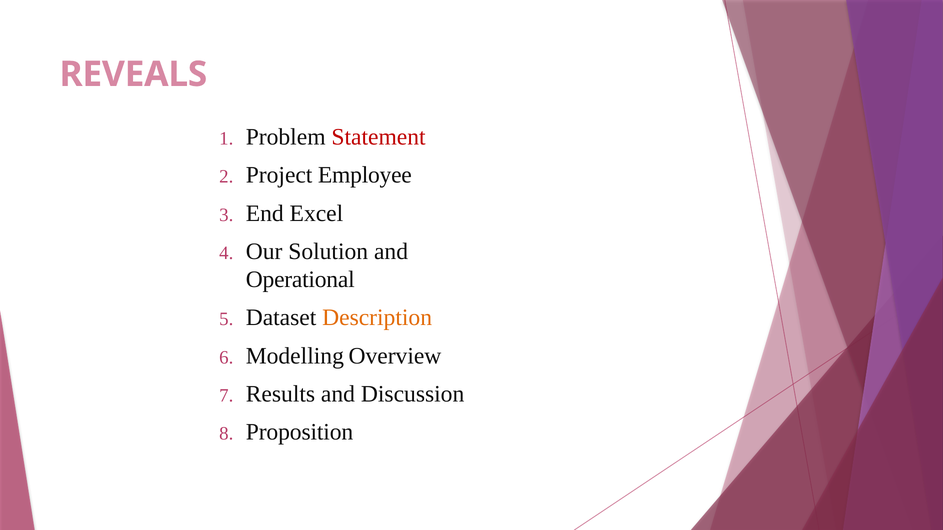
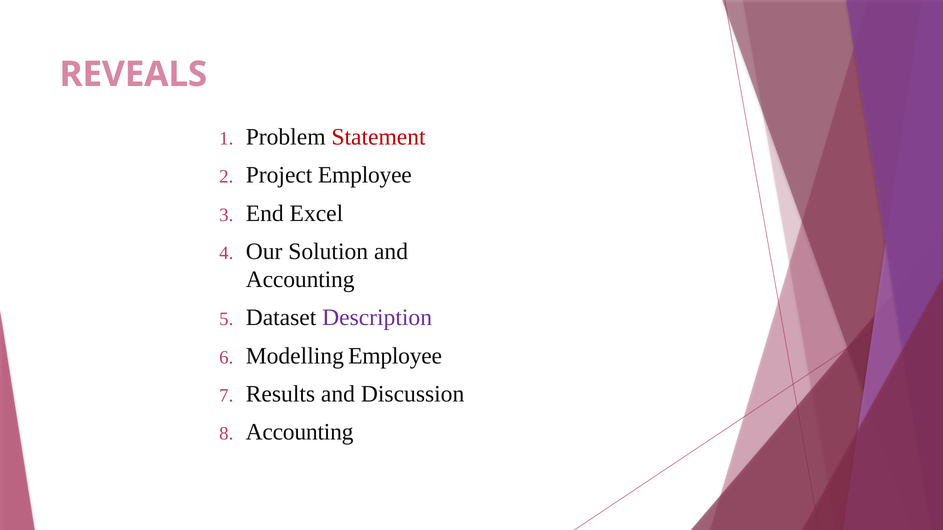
Operational: Operational -> Accounting (300, 280)
Description colour: orange -> purple (377, 318)
Modelling Overview: Overview -> Employee (395, 356)
Proposition: Proposition -> Accounting (300, 432)
